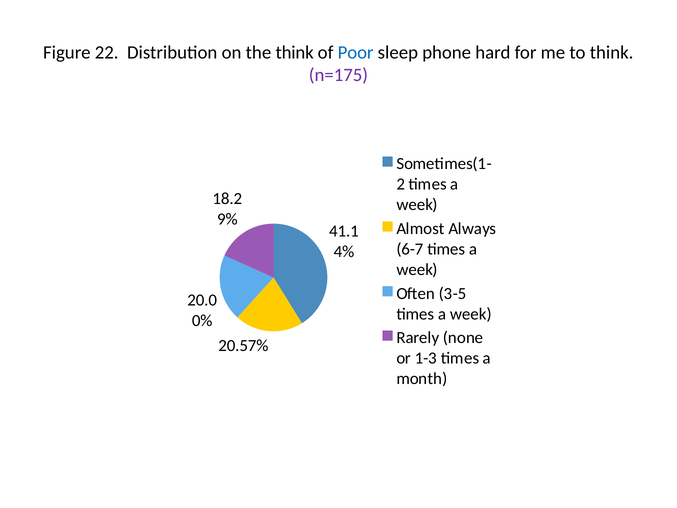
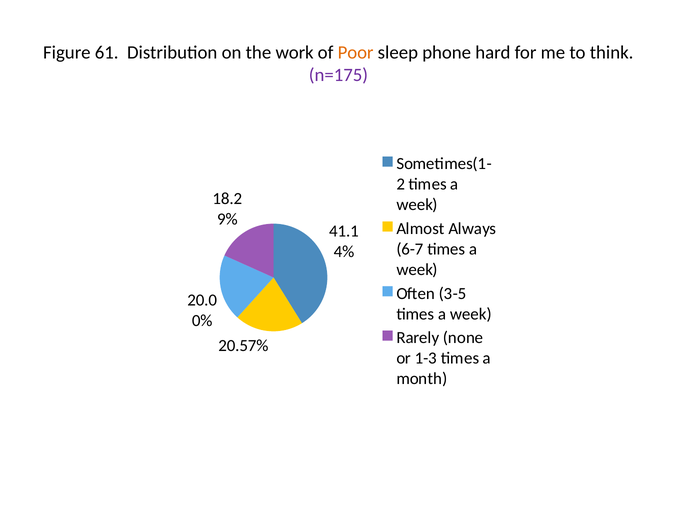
22: 22 -> 61 (107, 53)
the think: think -> work (295, 53)
Poor colour: blue -> orange (356, 53)
